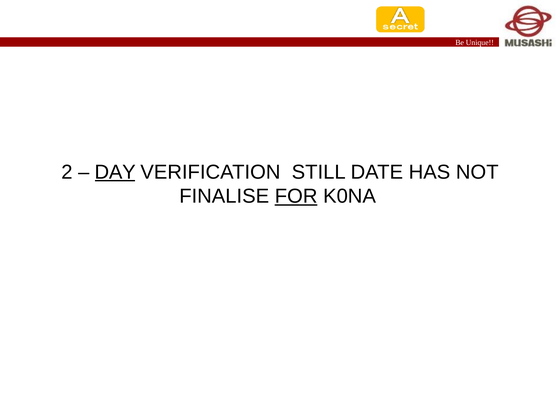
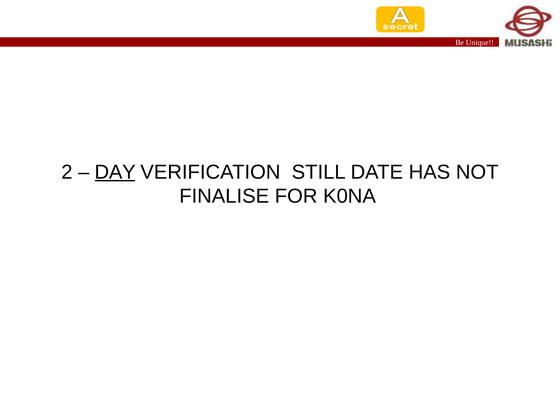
FOR underline: present -> none (296, 196)
